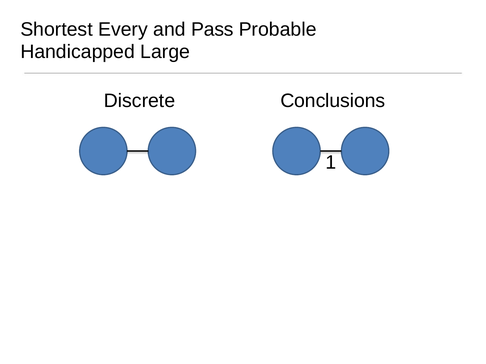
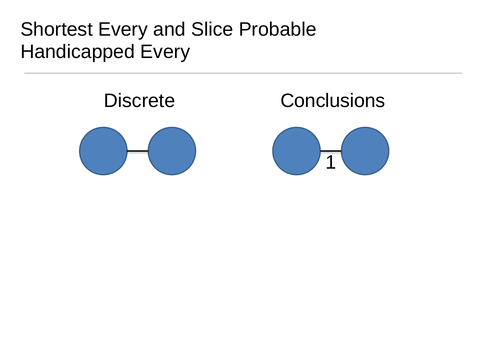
Pass: Pass -> Slice (212, 30)
Handicapped Large: Large -> Every (165, 52)
